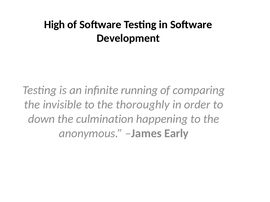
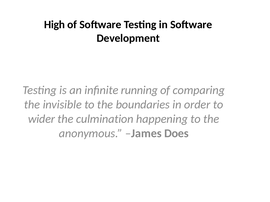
thoroughly: thoroughly -> boundaries (143, 105)
down: down -> wider (42, 119)
Early: Early -> Does (176, 134)
